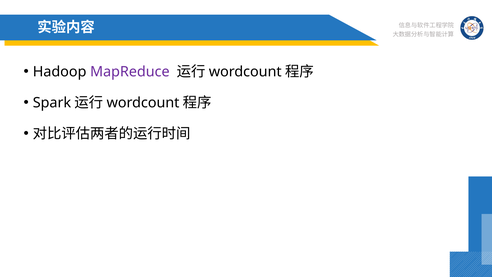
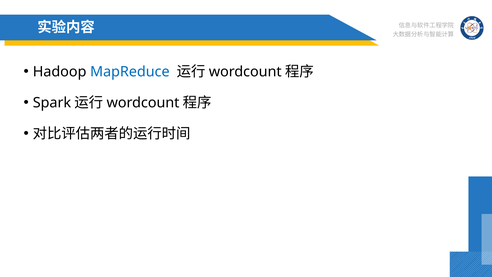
MapReduce colour: purple -> blue (130, 72)
